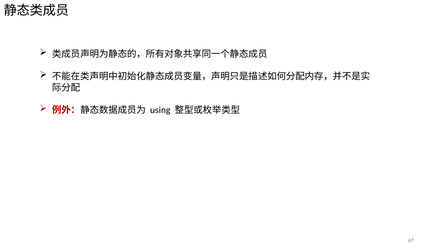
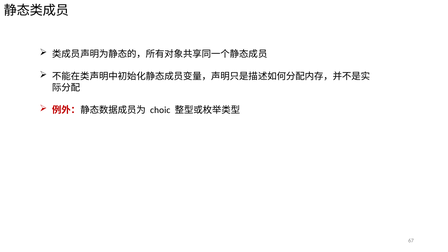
using: using -> choic (160, 110)
